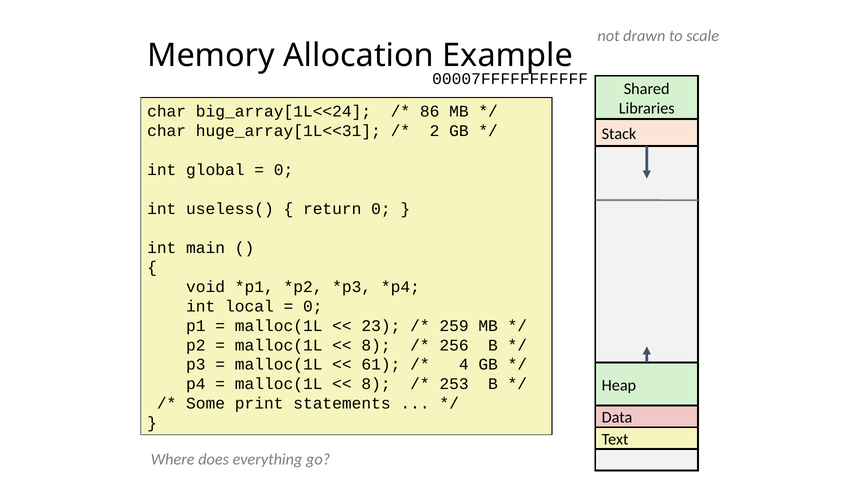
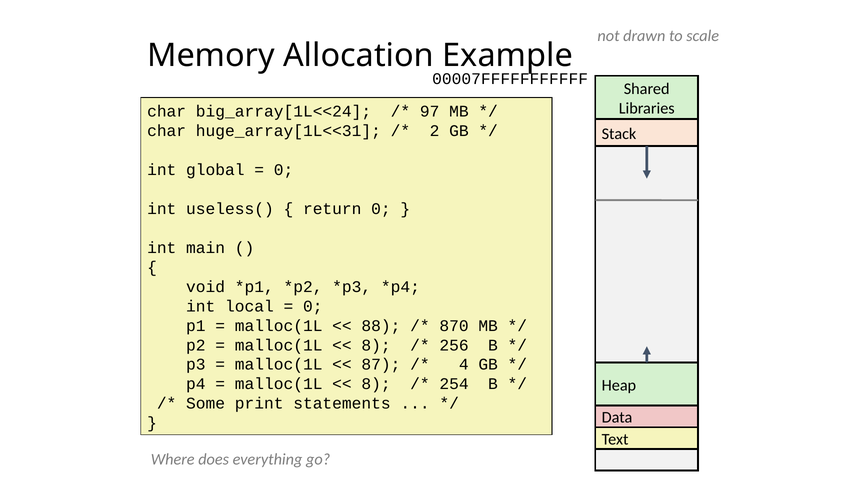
86: 86 -> 97 (430, 111)
23: 23 -> 88 (381, 326)
259: 259 -> 870 (454, 326)
61: 61 -> 87 (381, 365)
253: 253 -> 254 (454, 384)
